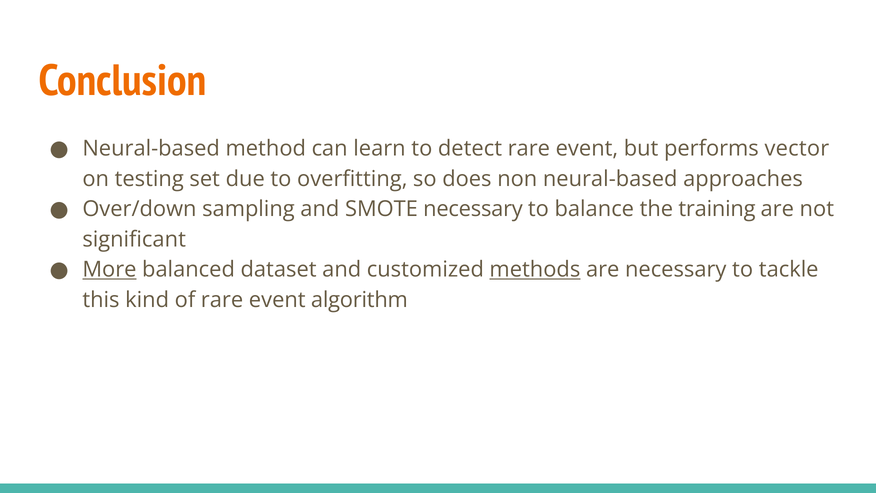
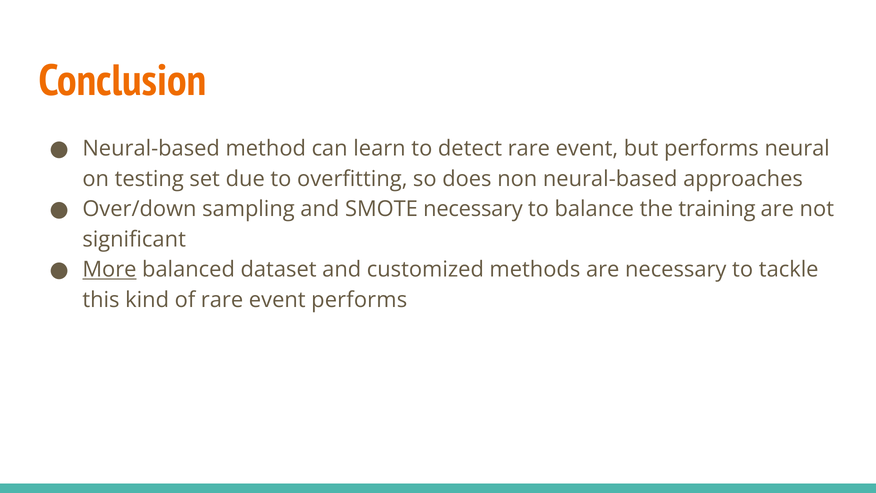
vector: vector -> neural (797, 149)
methods underline: present -> none (535, 270)
event algorithm: algorithm -> performs (359, 300)
